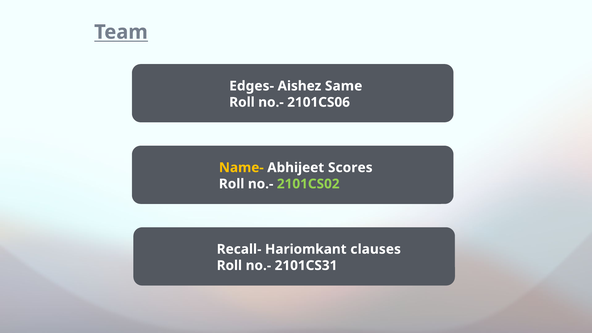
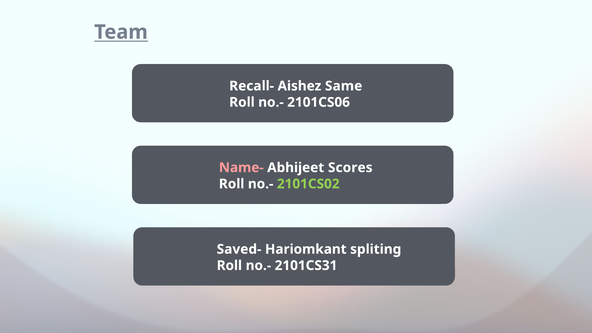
Edges-: Edges- -> Recall- (252, 86)
Name- colour: yellow -> pink (241, 168)
Recall-: Recall- -> Saved- (239, 249)
clauses: clauses -> spliting (376, 249)
